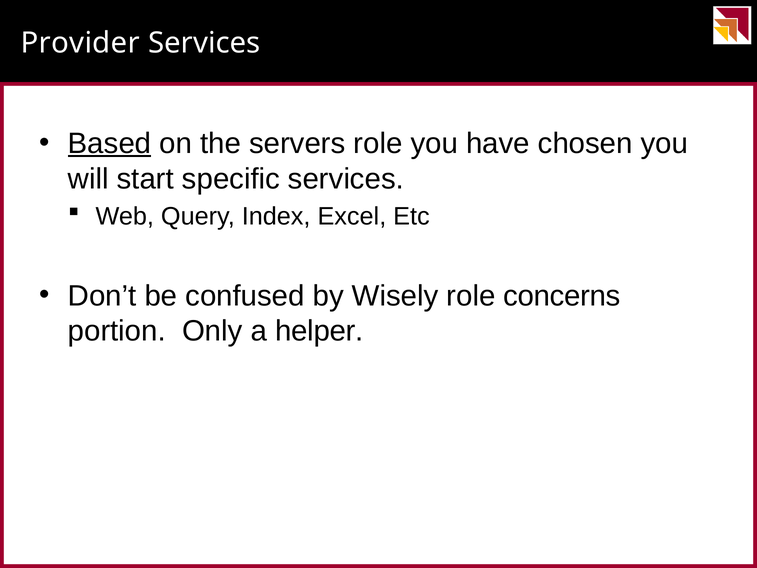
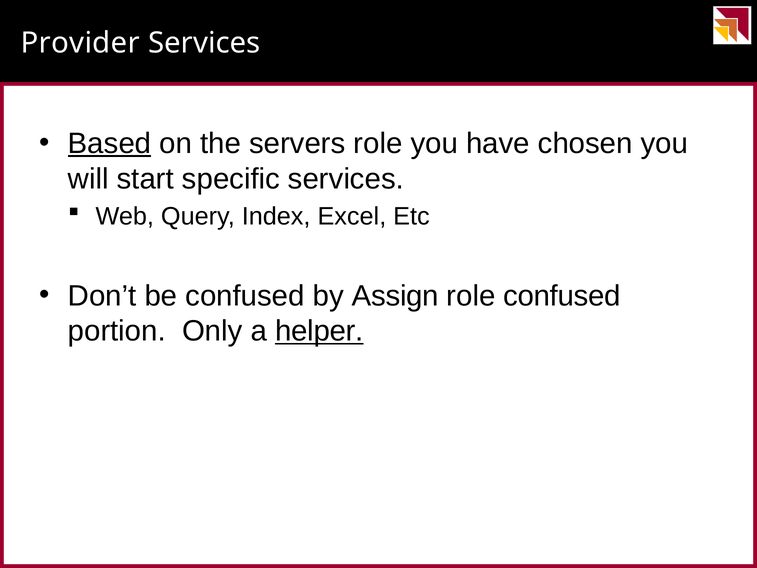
Wisely: Wisely -> Assign (395, 296)
role concerns: concerns -> confused (562, 296)
helper underline: none -> present (319, 331)
